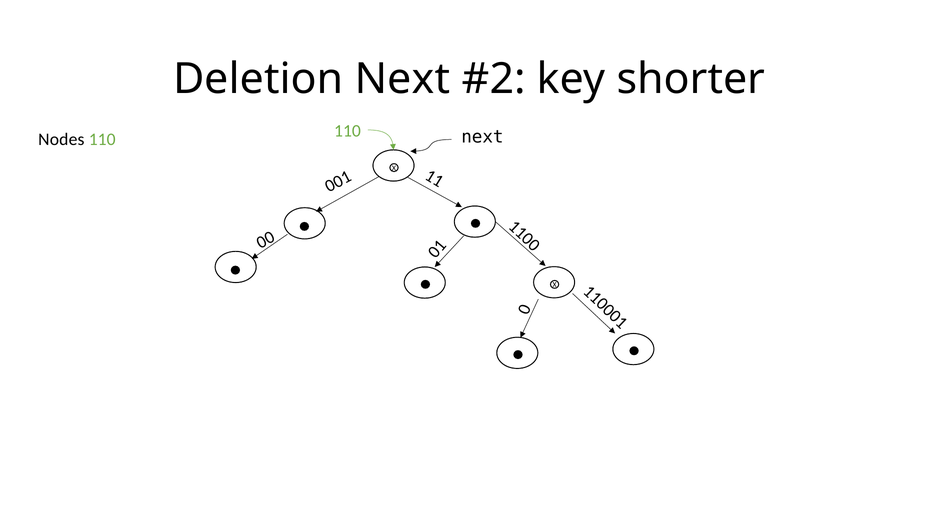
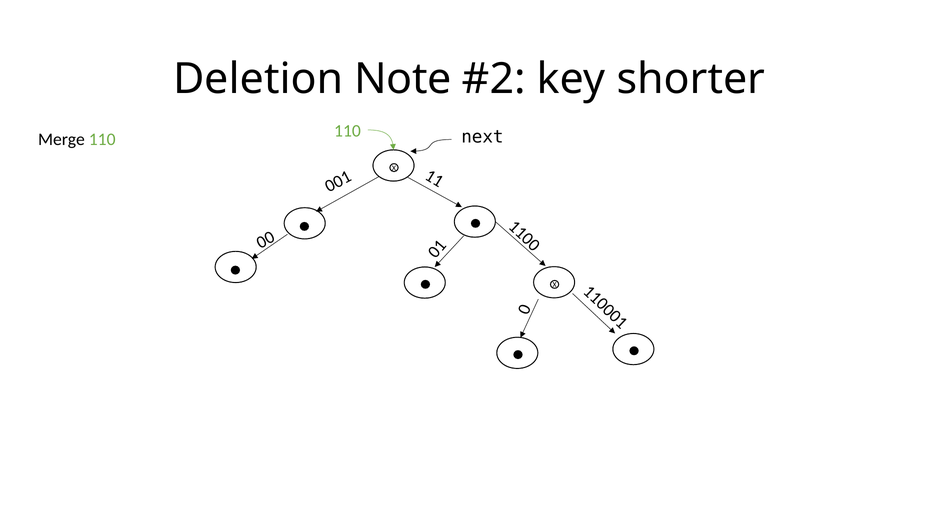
Deletion Next: Next -> Note (403, 79)
Nodes: Nodes -> Merge (61, 140)
